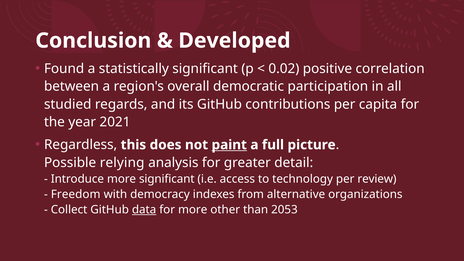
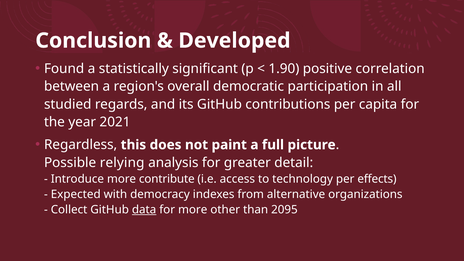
0.02: 0.02 -> 1.90 (284, 69)
paint underline: present -> none (229, 145)
more significant: significant -> contribute (167, 179)
review: review -> effects (377, 179)
Freedom: Freedom -> Expected (76, 194)
2053: 2053 -> 2095 (284, 210)
